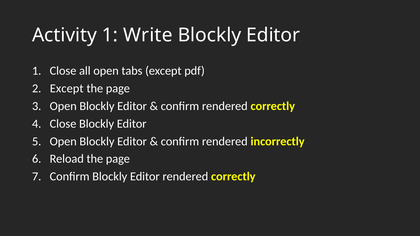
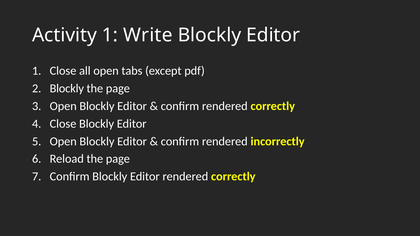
Except: Except -> Blockly (67, 89)
